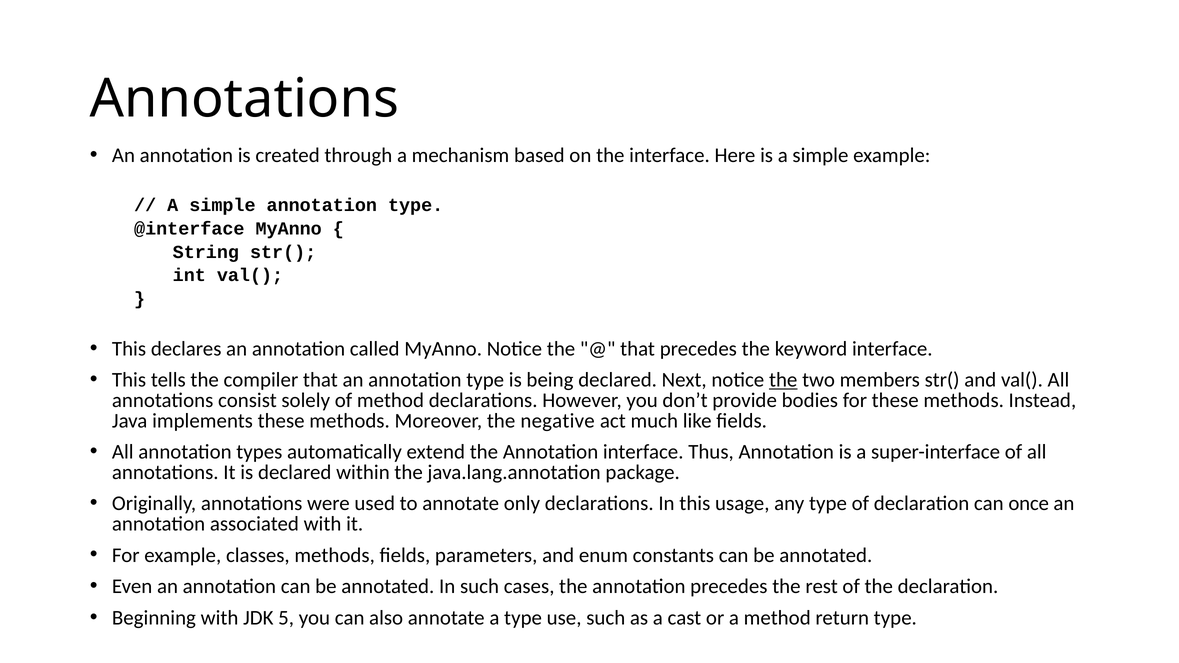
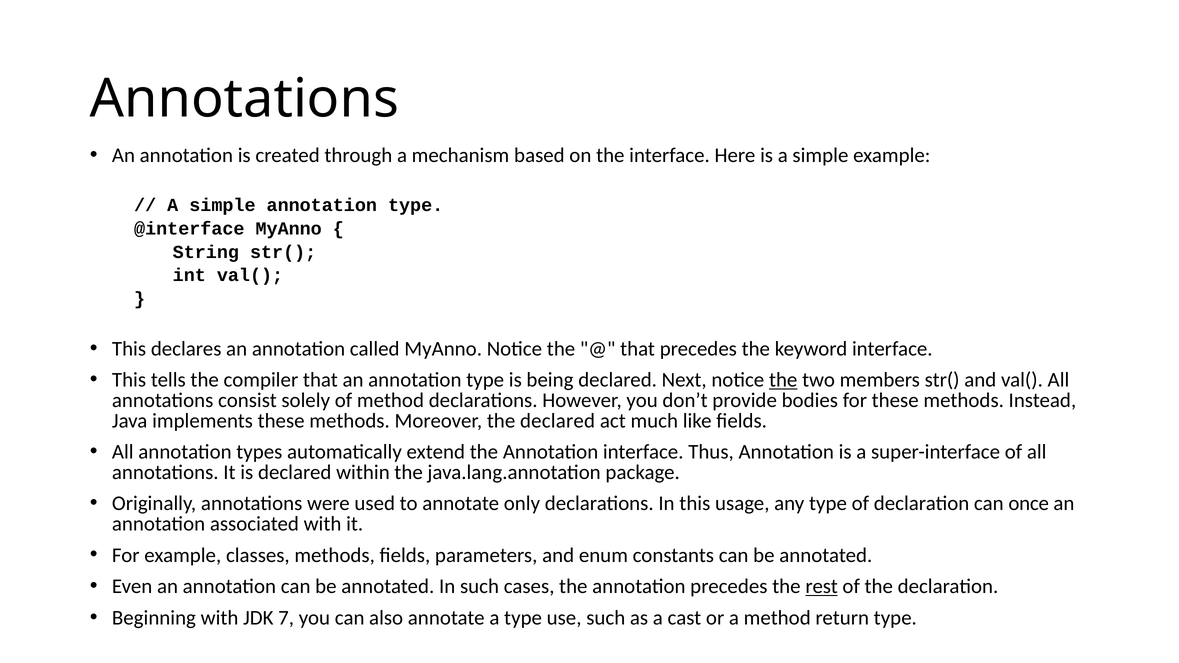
the negative: negative -> declared (558, 421)
rest underline: none -> present (822, 587)
5: 5 -> 7 (286, 618)
